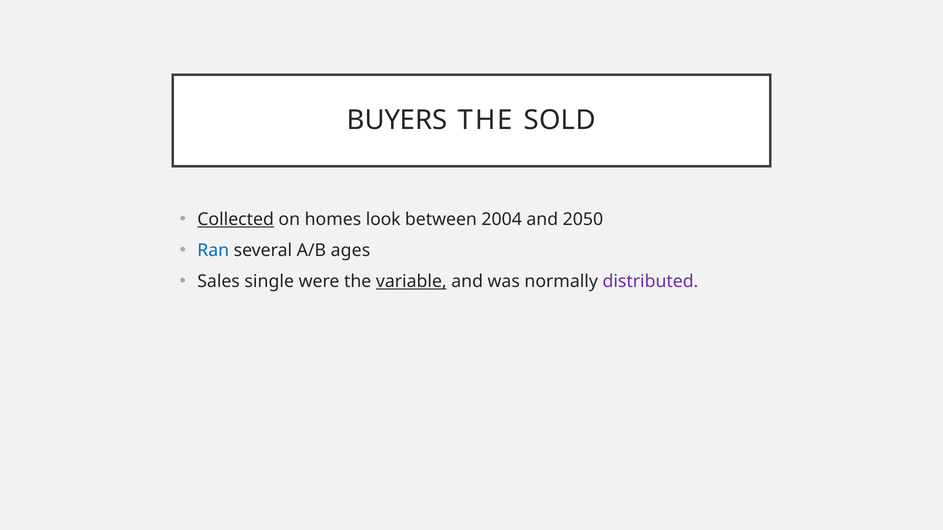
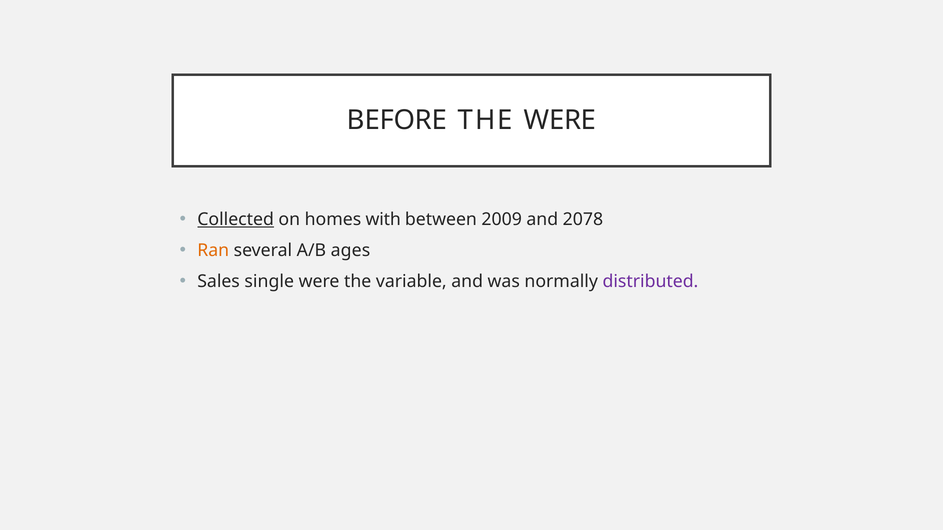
BUYERS: BUYERS -> BEFORE (397, 120)
THE SOLD: SOLD -> WERE (560, 120)
look: look -> with (383, 219)
2004: 2004 -> 2009 (502, 219)
2050: 2050 -> 2078 (583, 219)
Ran colour: blue -> orange (213, 250)
variable underline: present -> none (411, 282)
